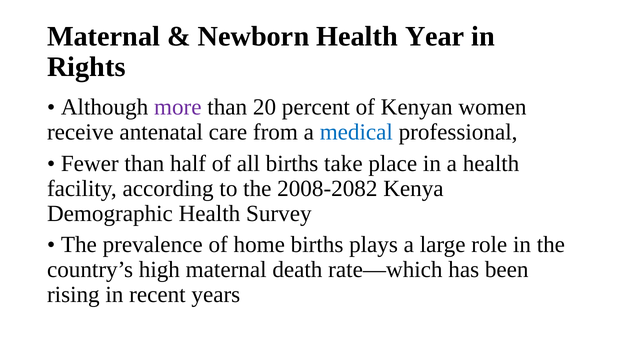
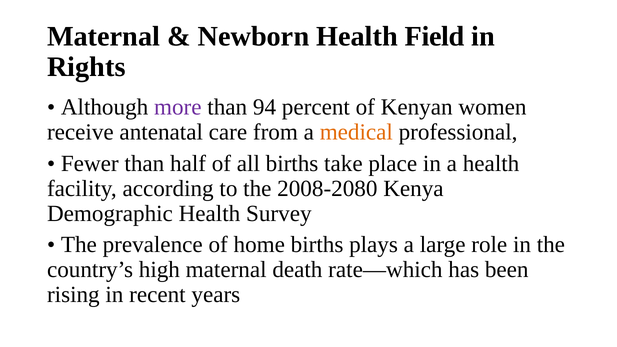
Year: Year -> Field (435, 37)
20: 20 -> 94 (265, 107)
medical colour: blue -> orange (356, 132)
2008-2082: 2008-2082 -> 2008-2080 (327, 188)
